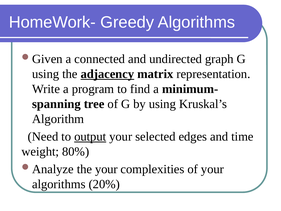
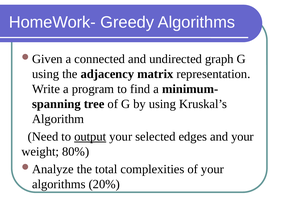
adjacency underline: present -> none (107, 74)
and time: time -> your (242, 136)
the your: your -> total (106, 169)
